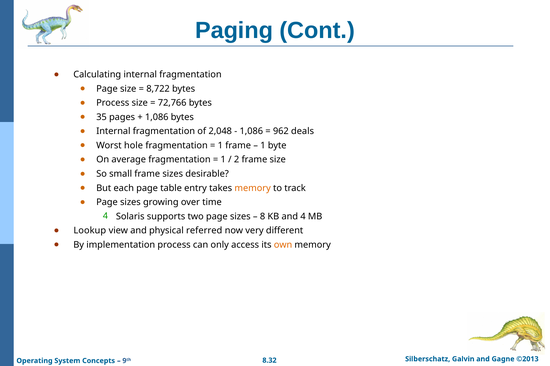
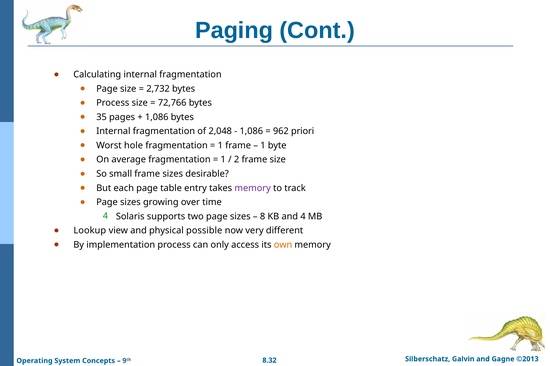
8,722: 8,722 -> 2,732 (158, 89)
deals: deals -> priori (303, 132)
memory colour: orange -> purple (253, 188)
referred: referred -> possible (204, 231)
